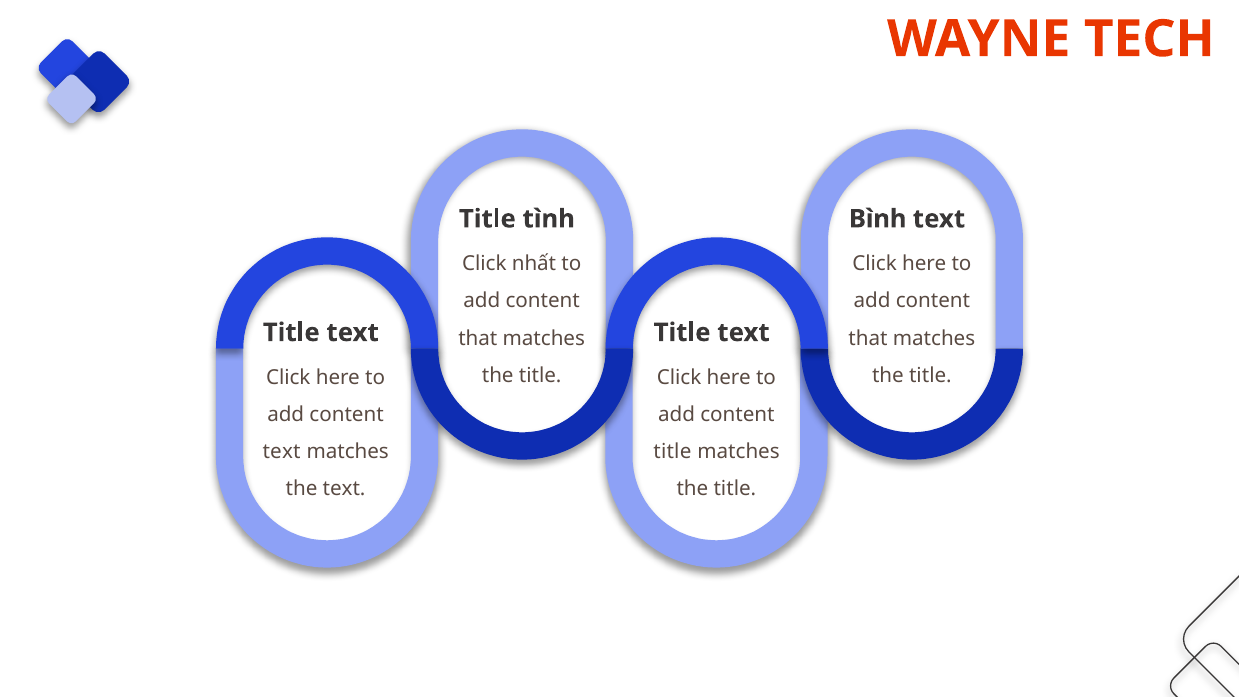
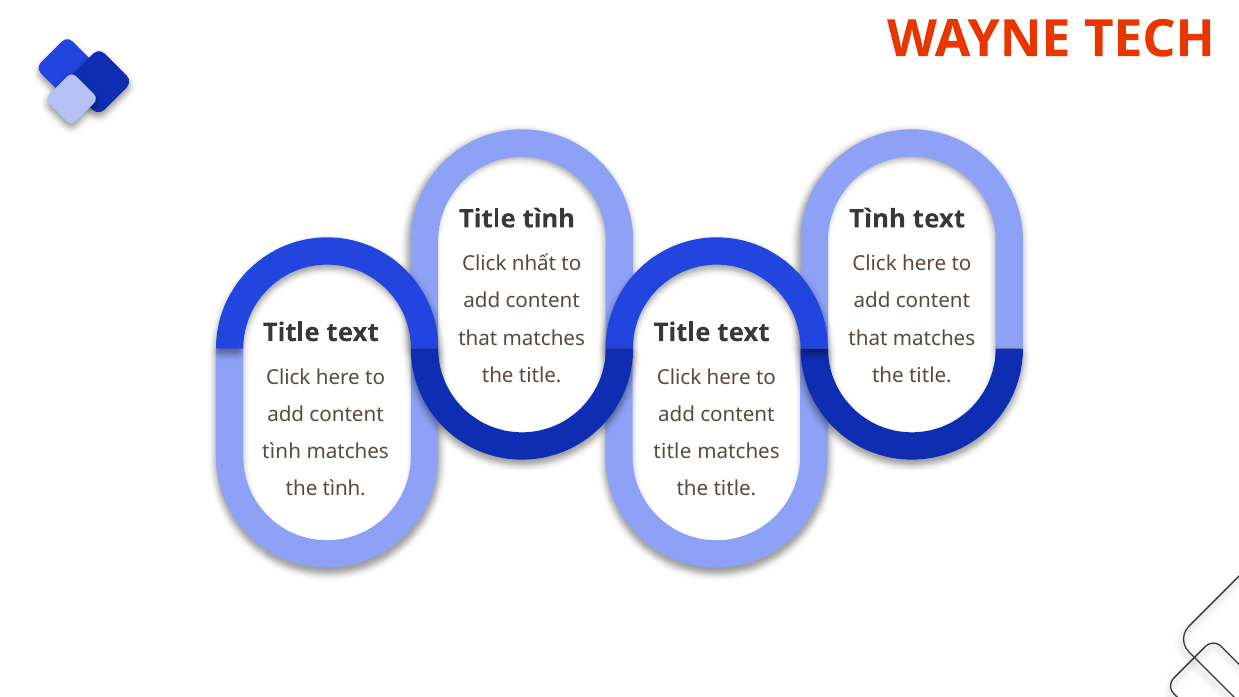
Bình: Bình -> Tình (878, 219)
text: text -> tình (282, 452)
the text: text -> tình (344, 489)
